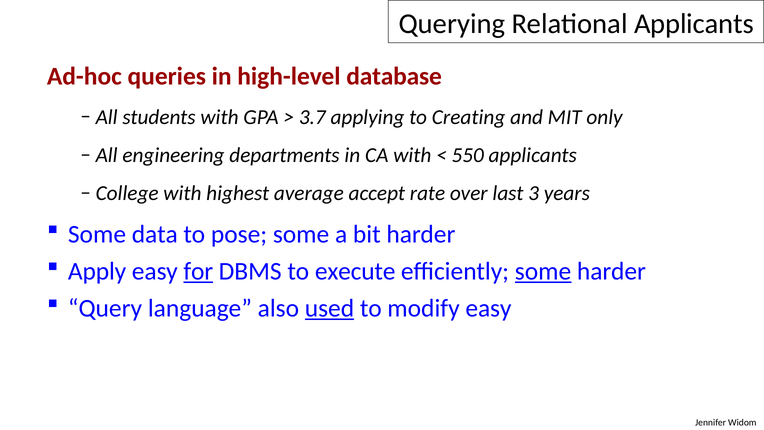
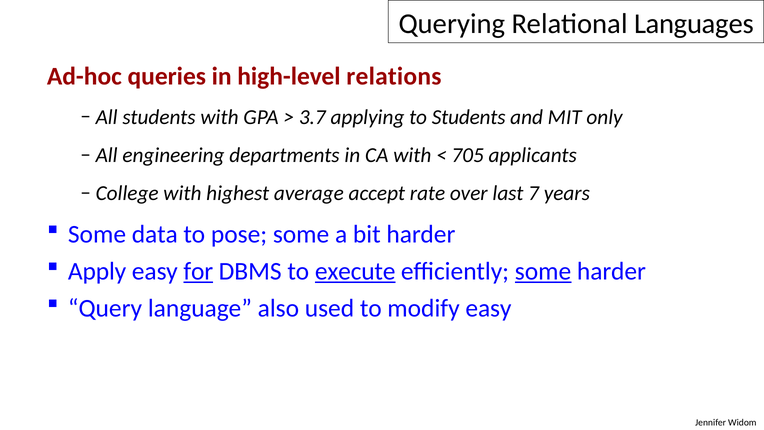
Relational Applicants: Applicants -> Languages (694, 24)
database: database -> relations (394, 77)
to Creating: Creating -> Students (469, 117)
550: 550 -> 705 (468, 155)
3: 3 -> 7 (534, 193)
execute underline: none -> present (355, 271)
used underline: present -> none (329, 308)
